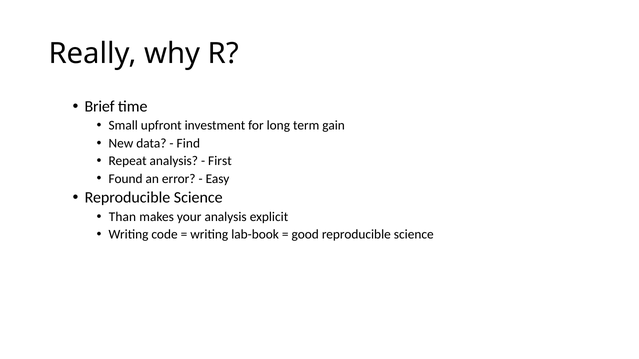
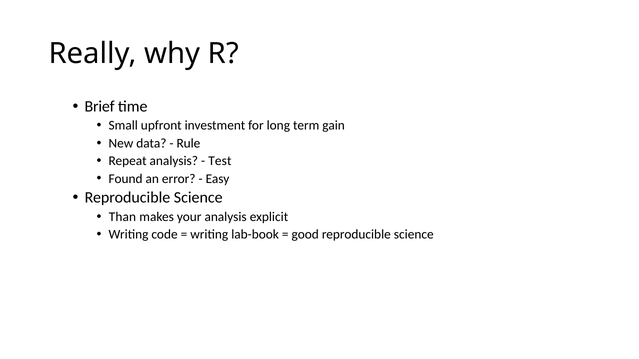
Find: Find -> Rule (188, 143)
First: First -> Test (220, 161)
